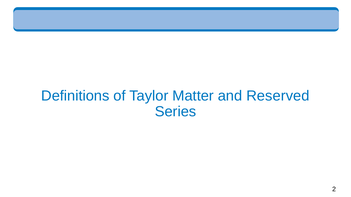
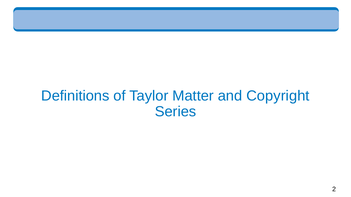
Reserved: Reserved -> Copyright (278, 96)
